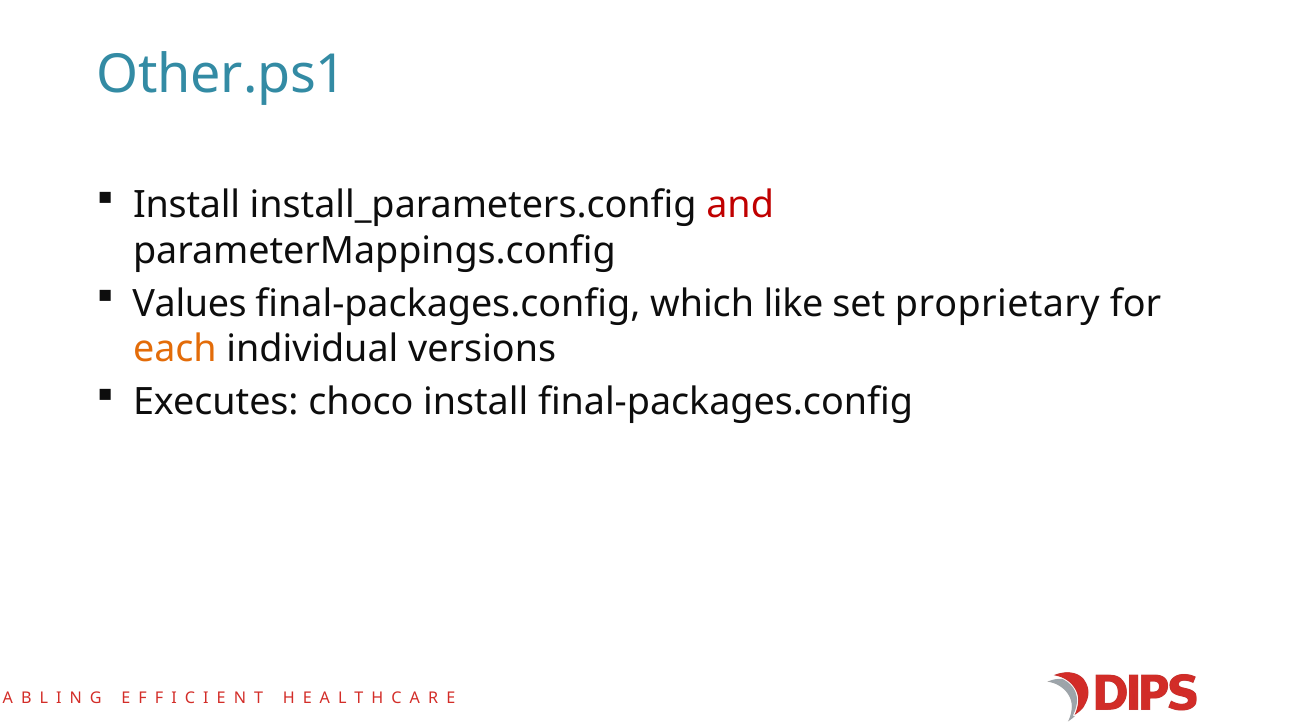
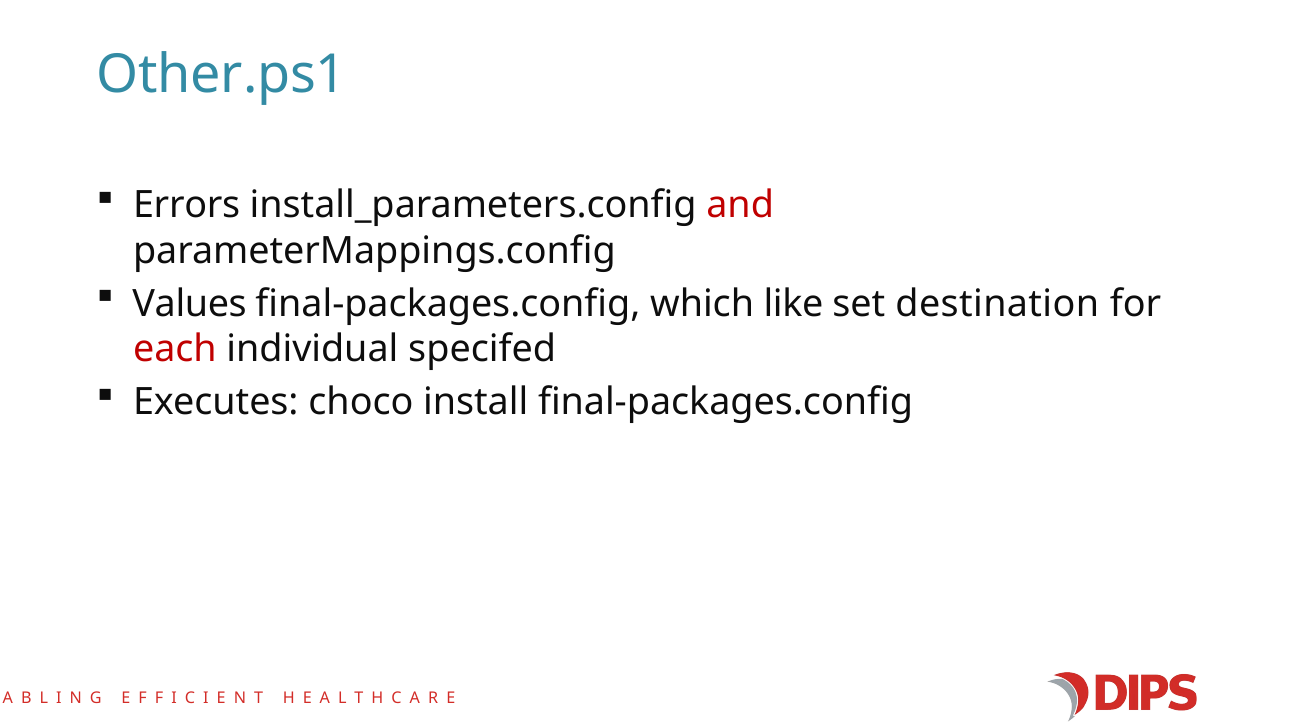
Install: Install -> Errors (187, 206)
proprietary: proprietary -> destination (997, 304)
each colour: orange -> red (175, 349)
versions: versions -> specifed (482, 349)
